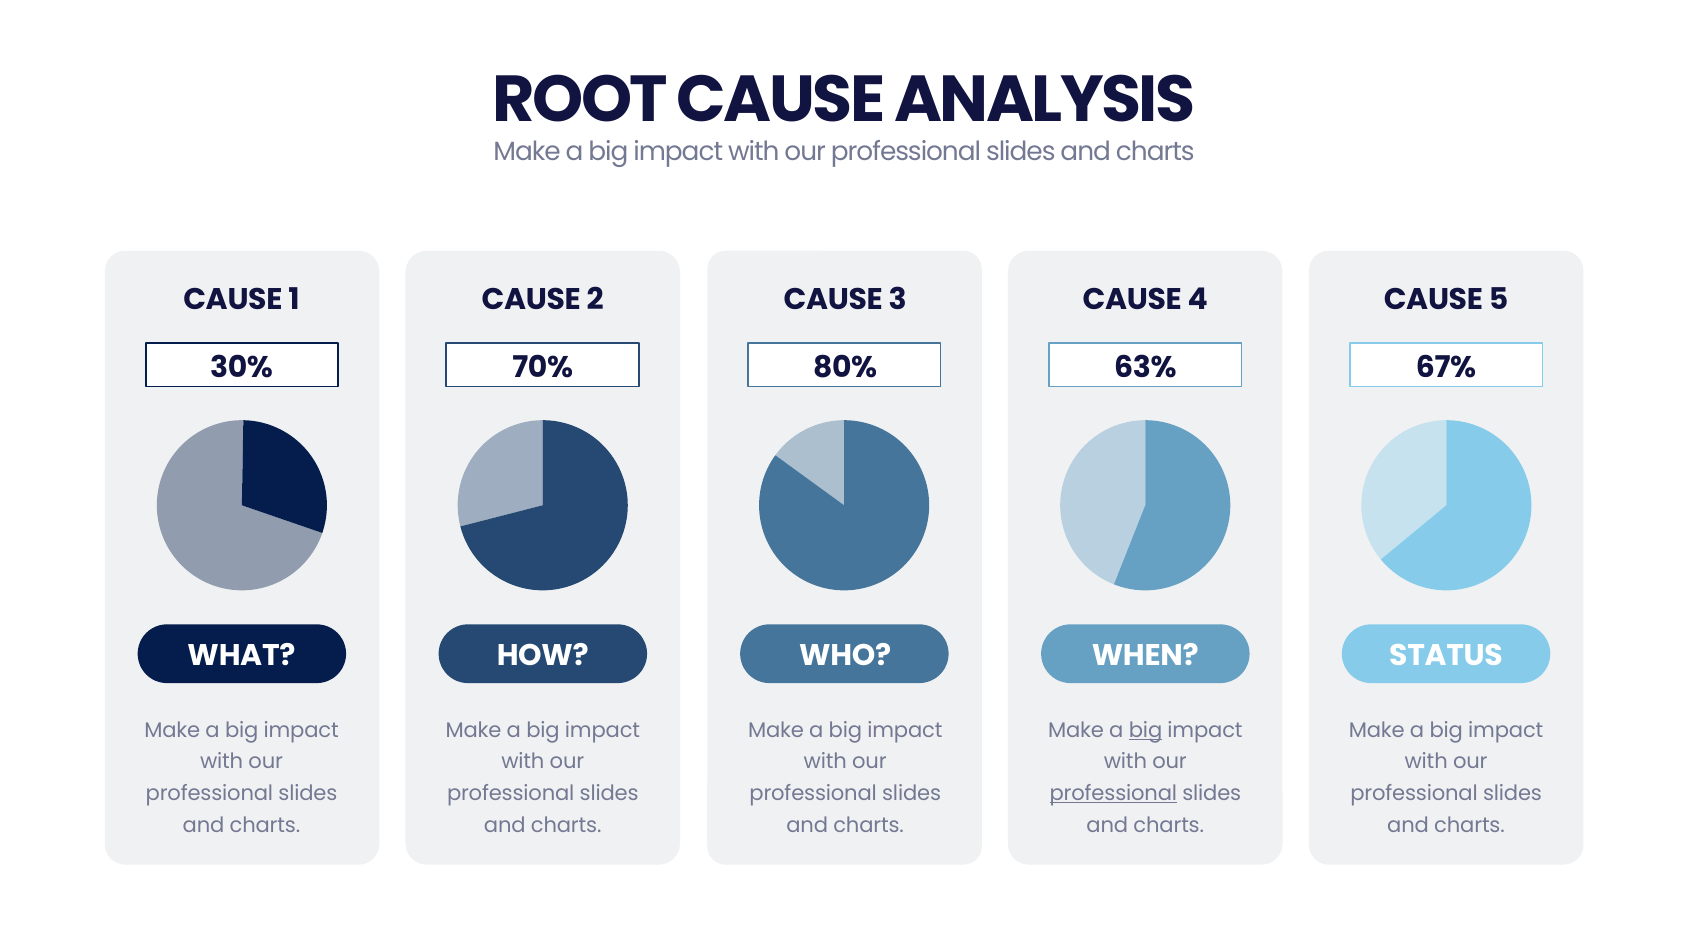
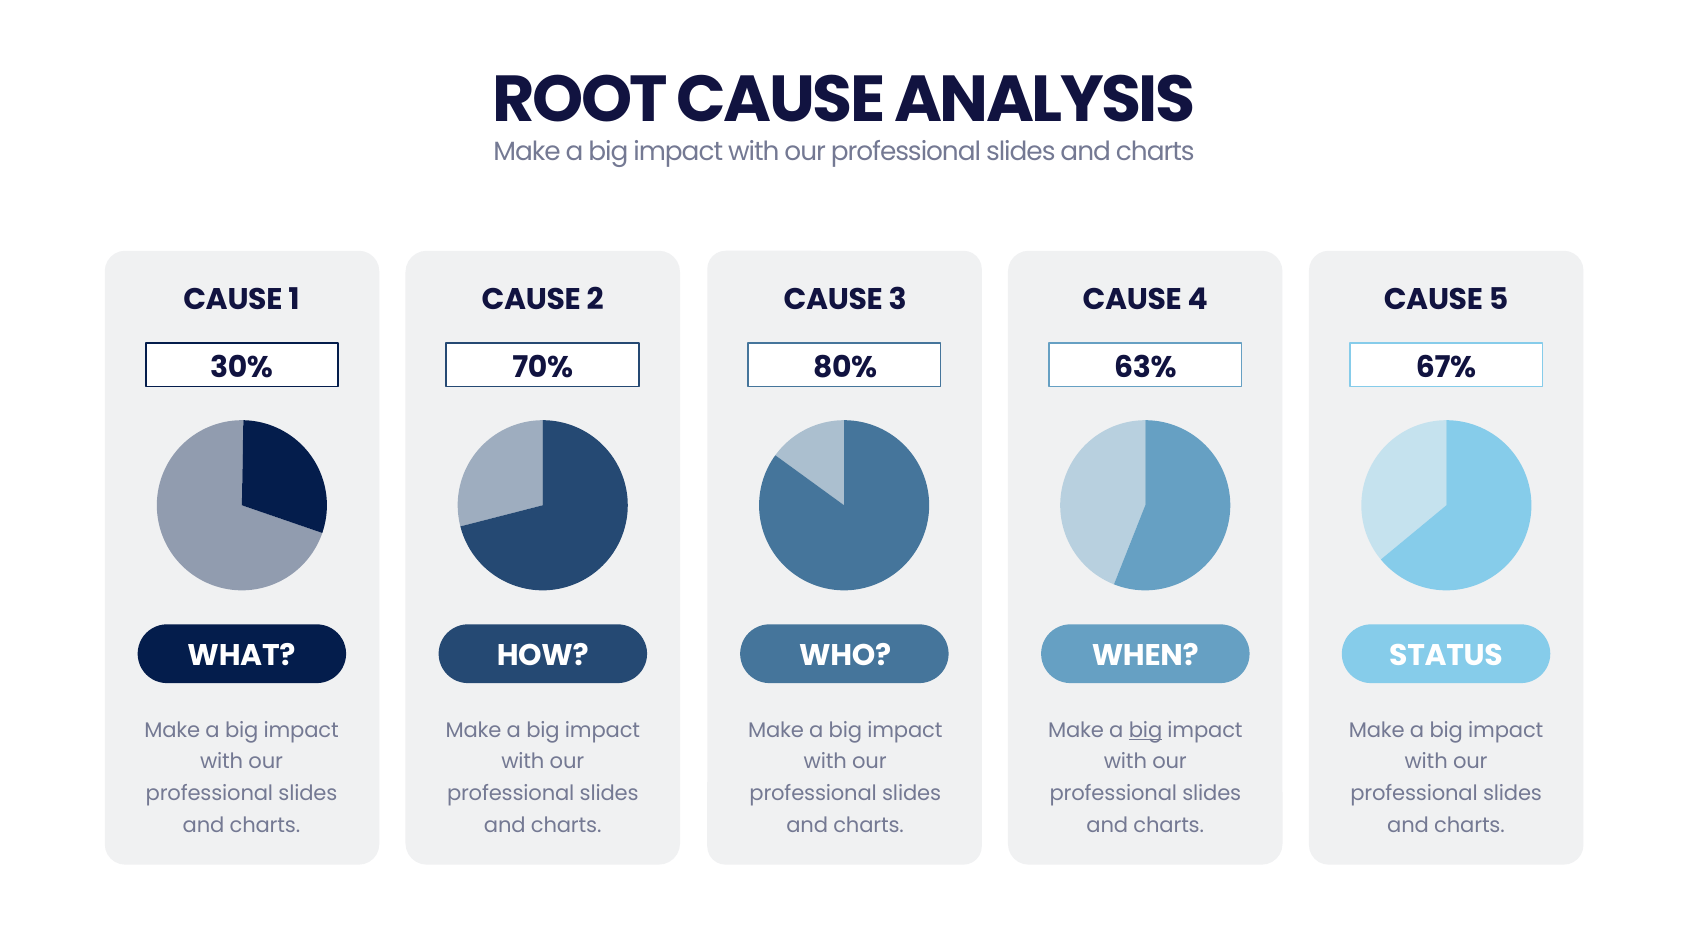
professional underline: present -> none (1113, 793)
